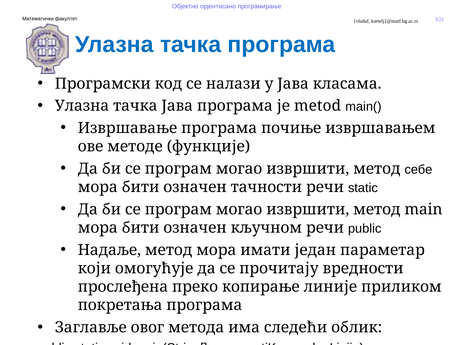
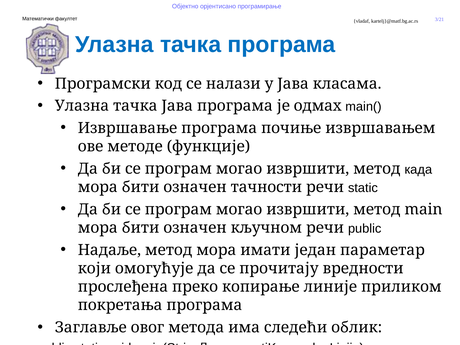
metod: metod -> одмах (318, 106)
себе: себе -> када (418, 170)
